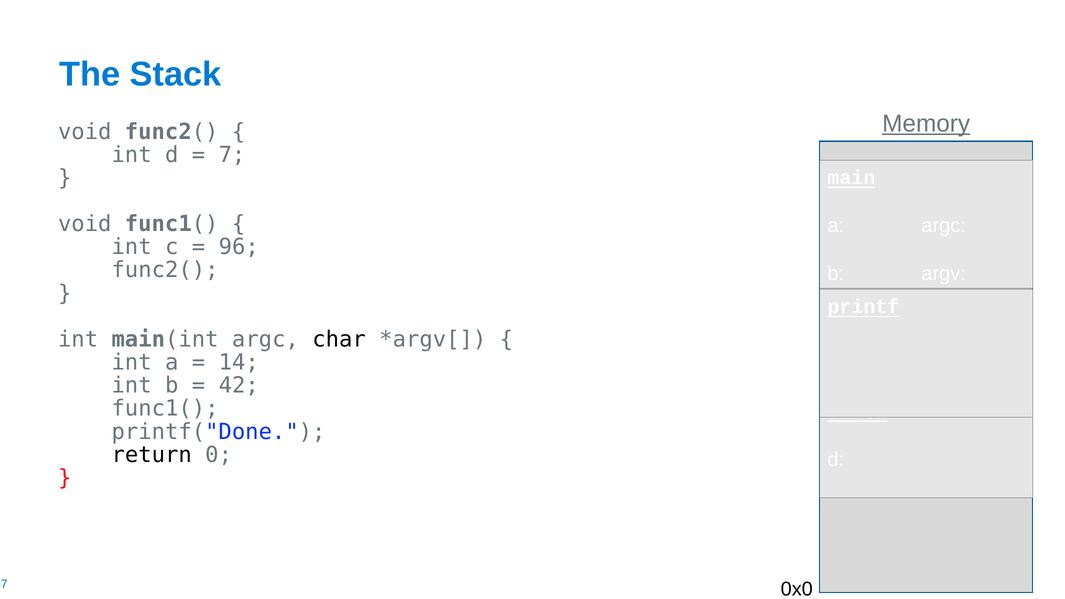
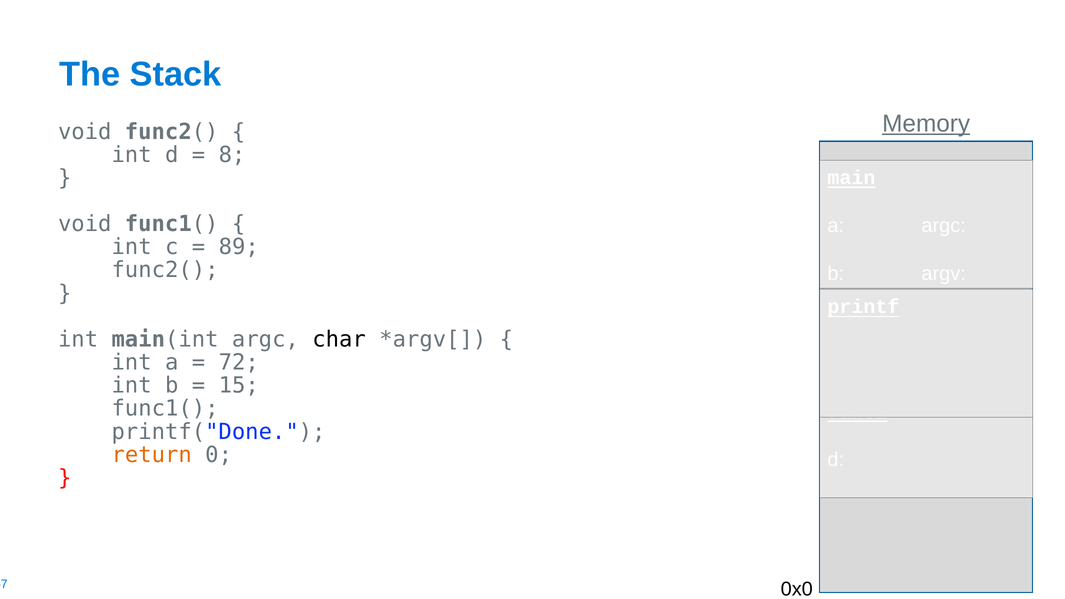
7: 7 -> 8 (232, 155)
96: 96 -> 89 (239, 247)
14: 14 -> 72 (239, 362)
42: 42 -> 15 (239, 386)
return colour: black -> orange (152, 455)
